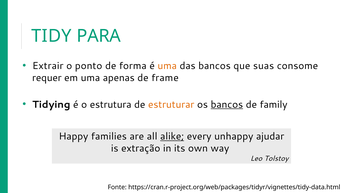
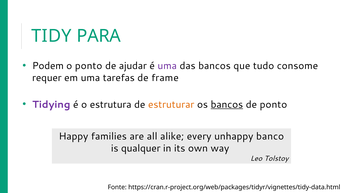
Extrair: Extrair -> Podem (48, 66)
forma: forma -> ajudar (133, 66)
uma colour: orange -> purple (167, 66)
suas: suas -> tudo (264, 66)
apenas: apenas -> tarefas (119, 78)
Tidying colour: black -> purple (51, 104)
de family: family -> ponto (273, 104)
alike underline: present -> none (172, 136)
ajudar: ajudar -> banco (270, 136)
extração: extração -> qualquer (141, 148)
